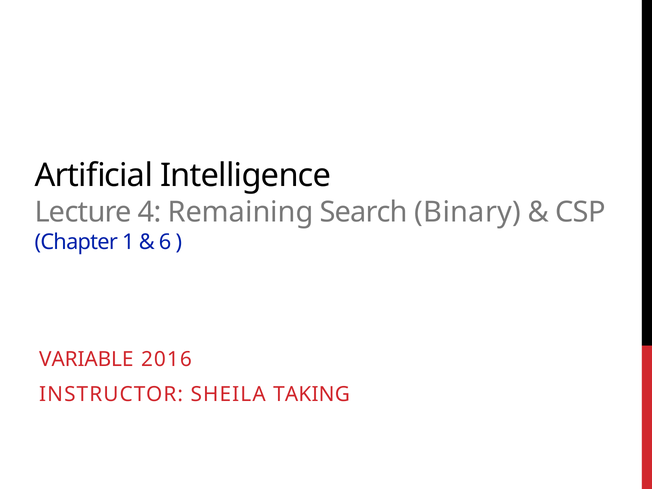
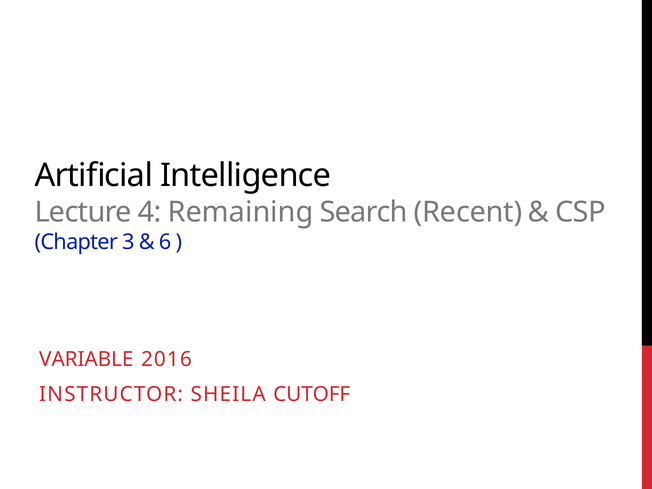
Binary: Binary -> Recent (468, 212)
1: 1 -> 3 (128, 242)
TAKING: TAKING -> CUTOFF (312, 394)
